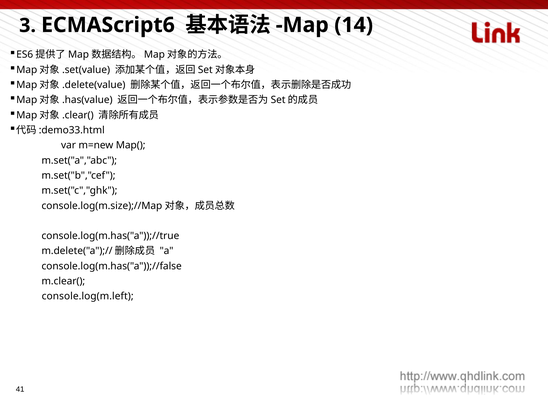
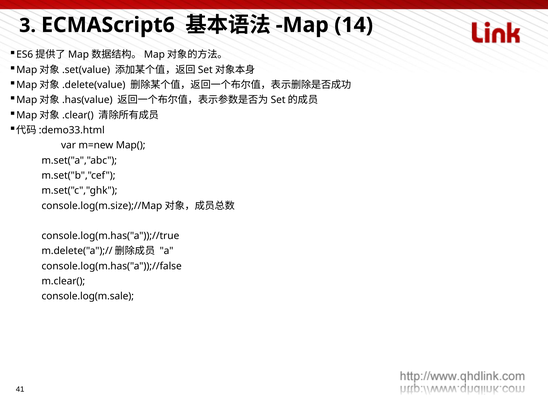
console.log(m.left: console.log(m.left -> console.log(m.sale (88, 296)
